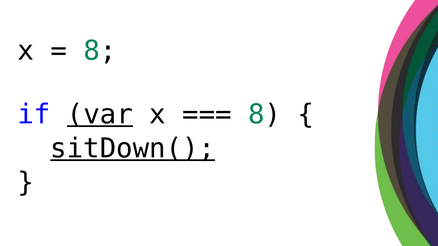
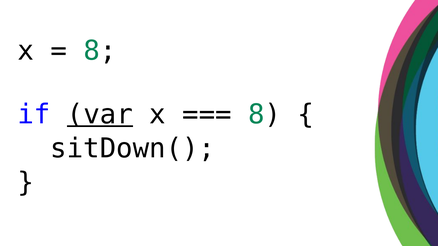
sitDown( underline: present -> none (133, 149)
